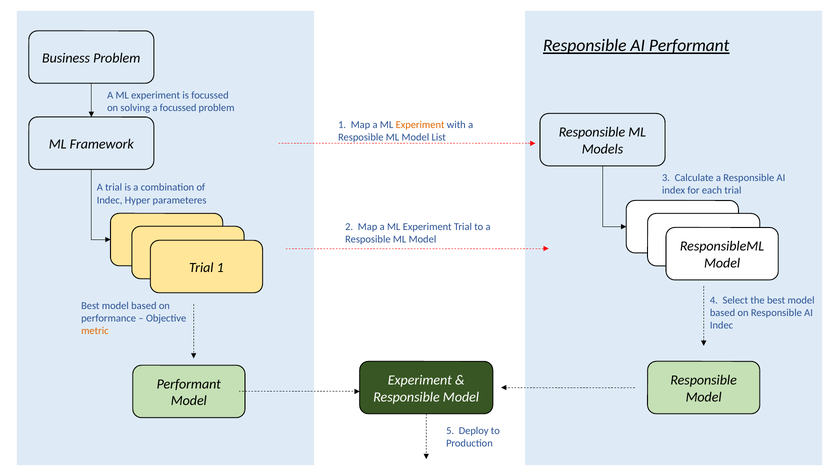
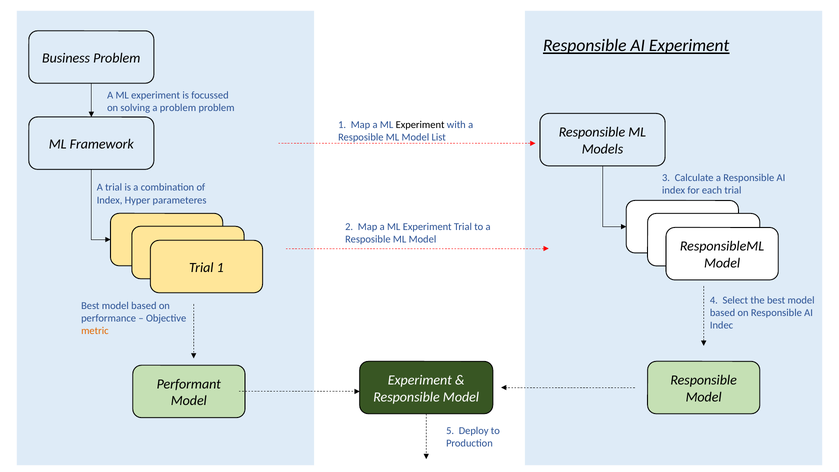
AI Performant: Performant -> Experiment (689, 46)
a focussed: focussed -> problem (178, 108)
Experiment colour: orange -> black (420, 125)
Indec: Indec -> Index (110, 200)
